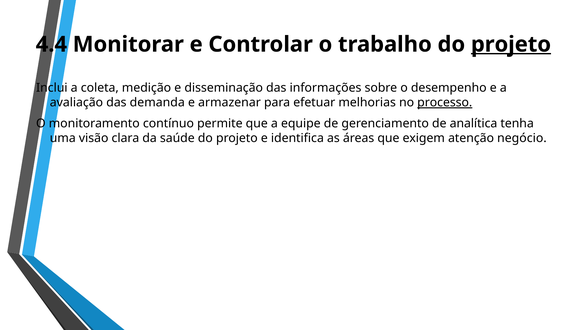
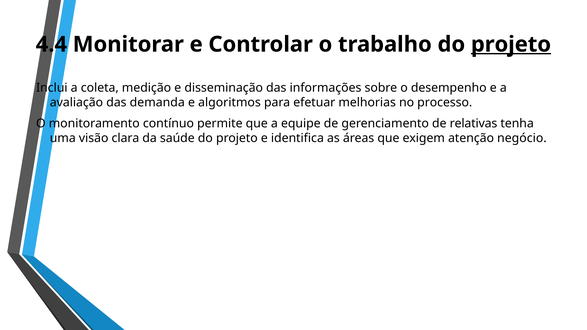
armazenar: armazenar -> algoritmos (229, 103)
processo underline: present -> none (445, 103)
analítica: analítica -> relativas (474, 123)
